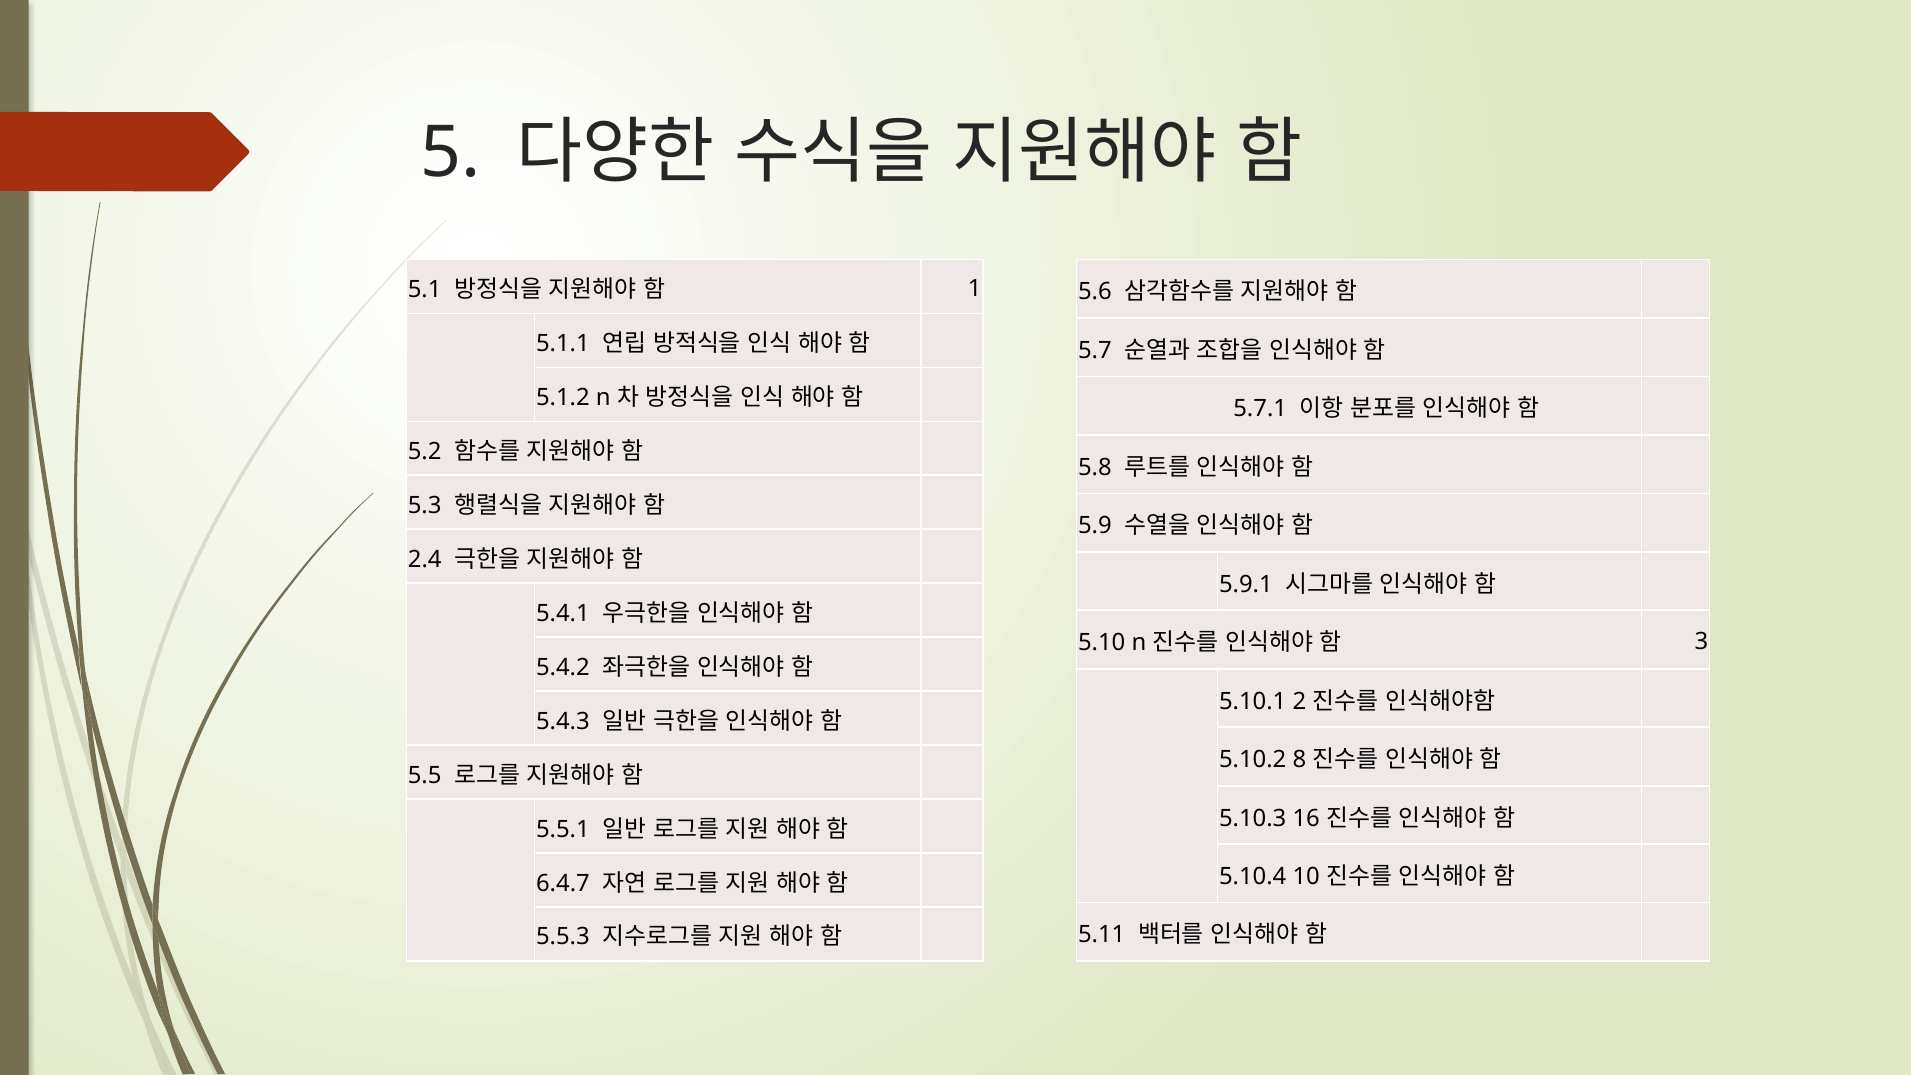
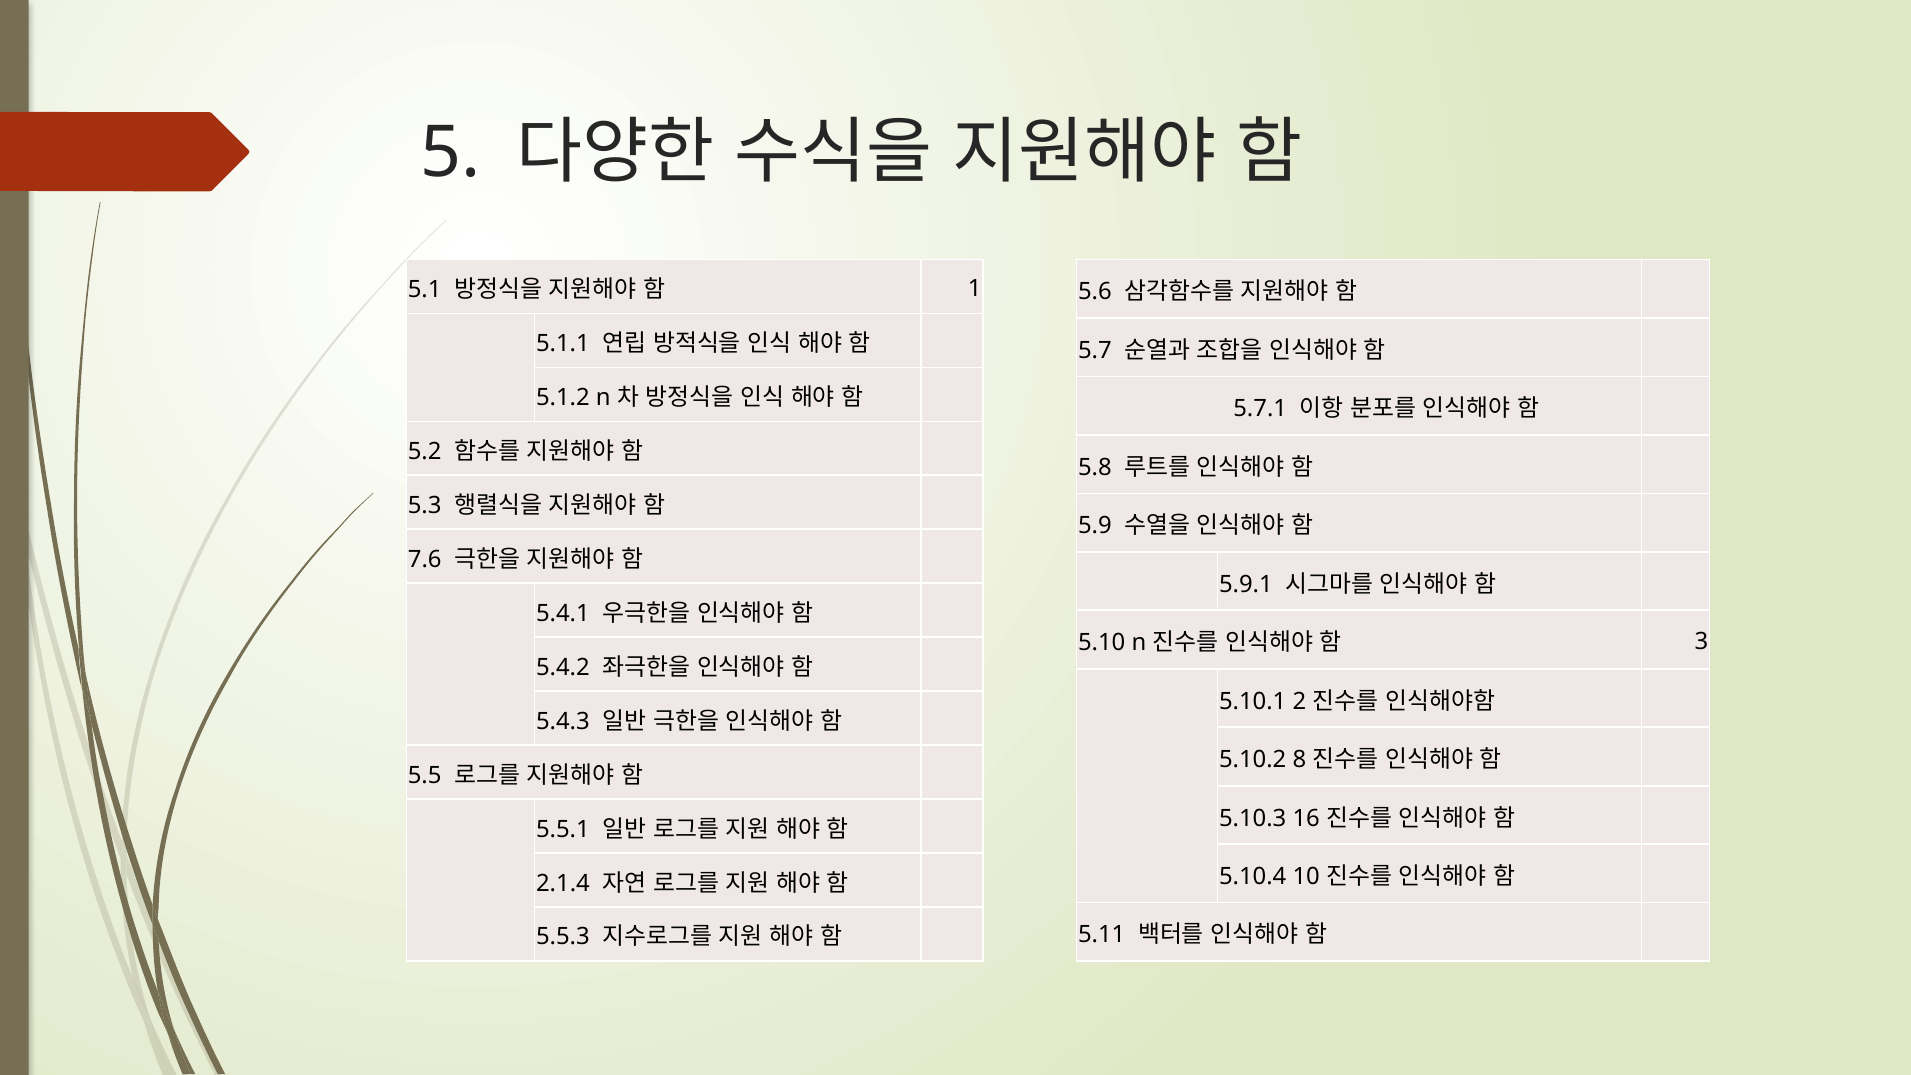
2.4: 2.4 -> 7.6 (425, 559)
6.4.7: 6.4.7 -> 2.1.4 (563, 883)
